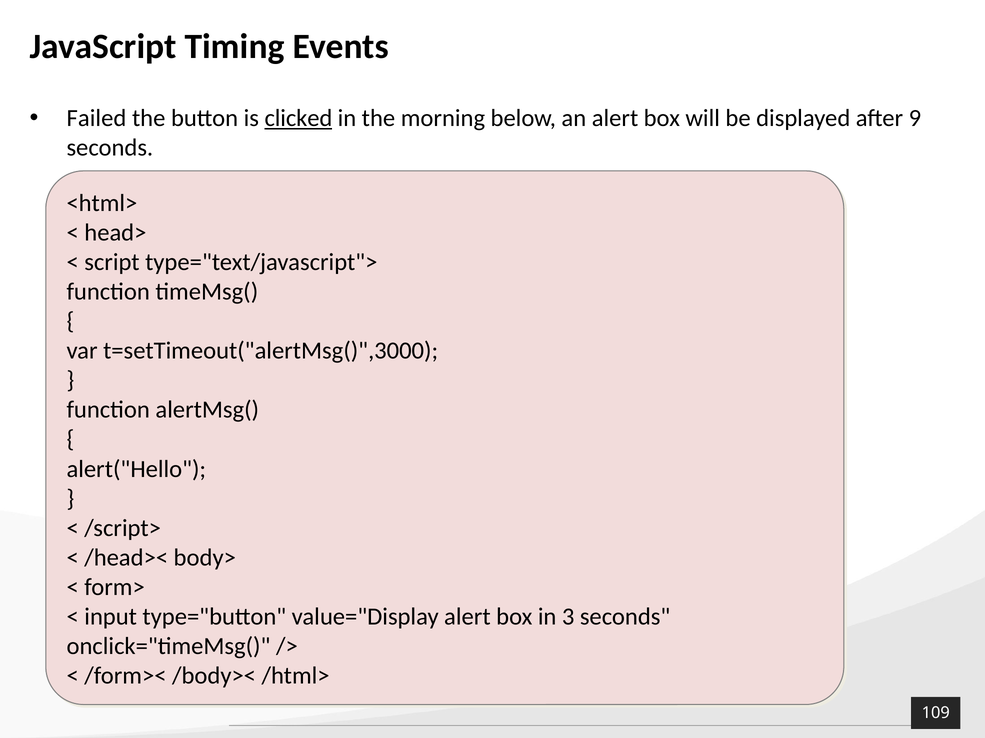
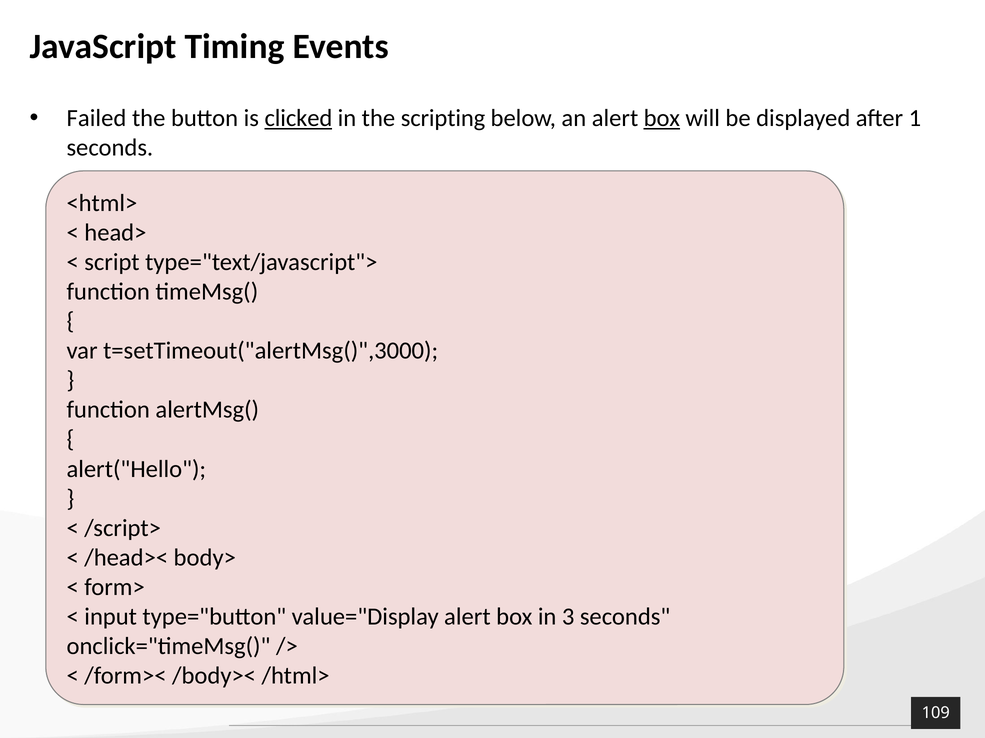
morning: morning -> scripting (443, 118)
box underline: none -> present (662, 118)
9: 9 -> 1 (915, 118)
